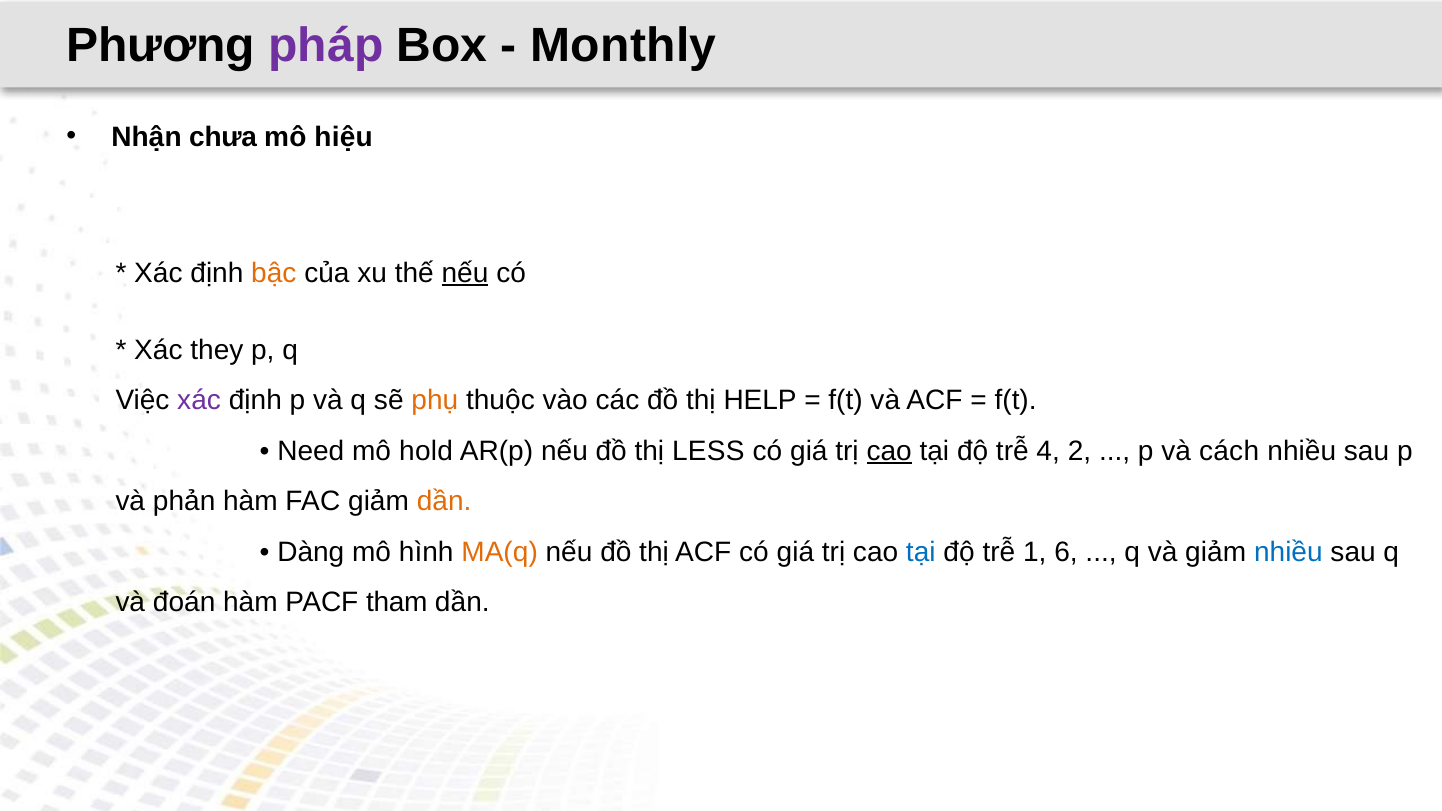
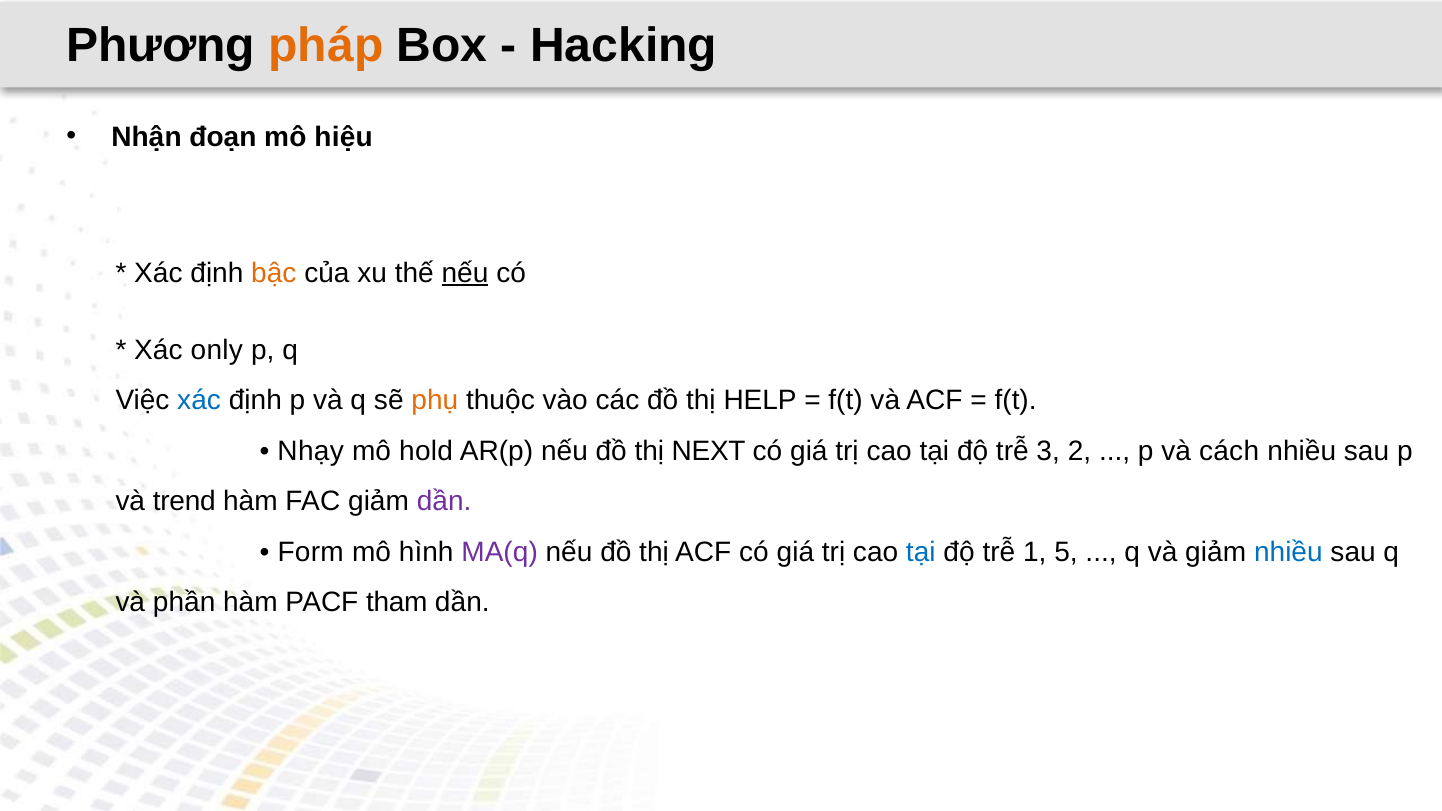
pháp colour: purple -> orange (326, 46)
Monthly: Monthly -> Hacking (624, 46)
chưa: chưa -> đoạn (223, 137)
they: they -> only (217, 350)
xác colour: purple -> blue (199, 401)
Need: Need -> Nhạy (311, 451)
LESS: LESS -> NEXT (709, 451)
cao underline: present -> none (889, 451)
4: 4 -> 3 (1048, 451)
phản: phản -> trend (184, 502)
dần colour: orange -> purple (444, 502)
Dàng: Dàng -> Form (311, 552)
MA(q colour: orange -> purple (500, 552)
6: 6 -> 5 (1066, 552)
đoán: đoán -> phần (184, 603)
